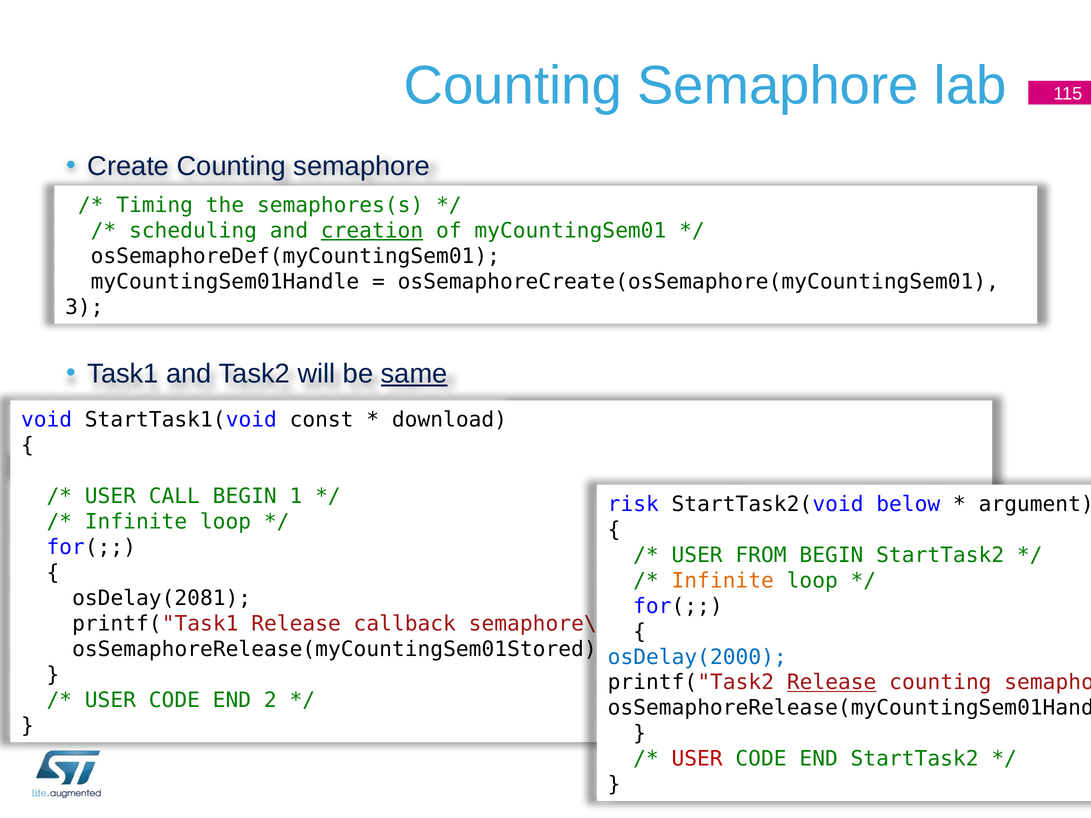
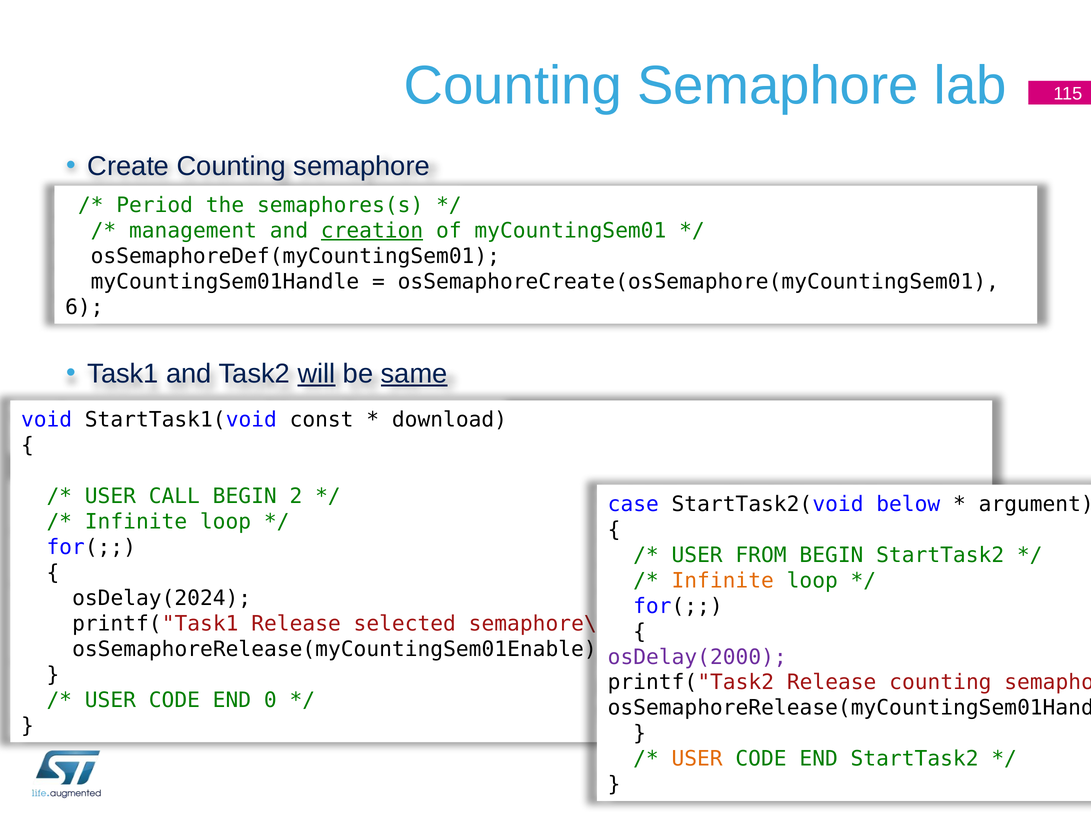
Timing: Timing -> Period (155, 205)
scheduling: scheduling -> management (193, 231)
3: 3 -> 6 (84, 307)
will underline: none -> present (316, 374)
1: 1 -> 2 (296, 497)
risk: risk -> case (633, 504)
osDelay(2081: osDelay(2081 -> osDelay(2024 (162, 598)
callback: callback -> selected (405, 624)
osSemaphoreRelease(myCountingSem01Stored: osSemaphoreRelease(myCountingSem01Stored -> osSemaphoreRelease(myCountingSem01Enable (341, 649)
osDelay(2000 colour: blue -> purple (697, 657)
Release underline: present -> none (832, 683)
2: 2 -> 0 (270, 700)
USER colour: red -> orange (697, 759)
